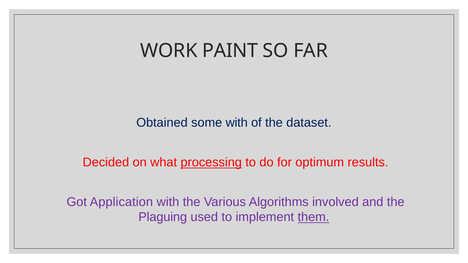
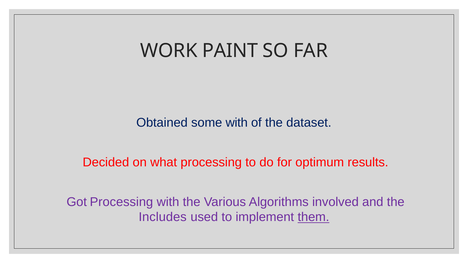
processing underline: present -> none (211, 163)
Got Application: Application -> Processing (121, 202)
Plaguing: Plaguing -> Includes (163, 217)
